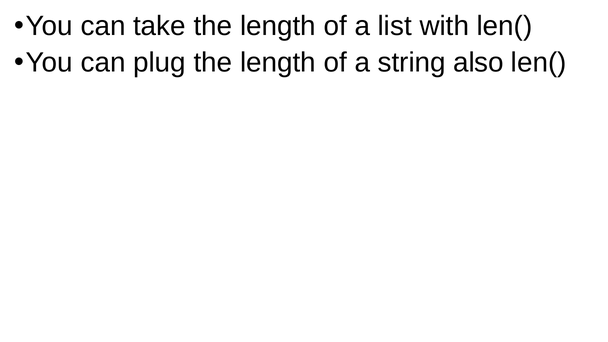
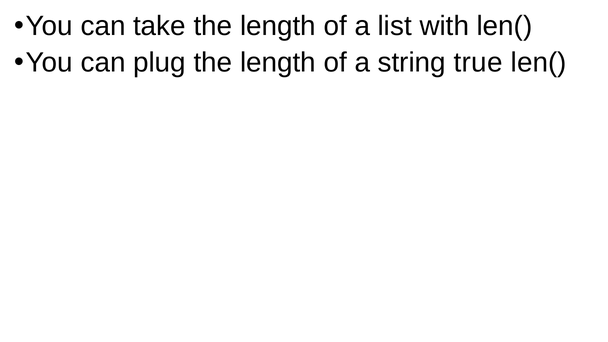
also: also -> true (478, 63)
